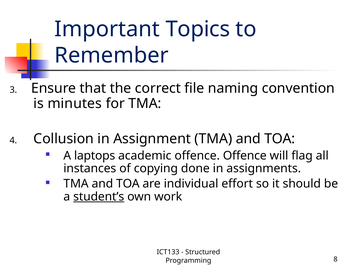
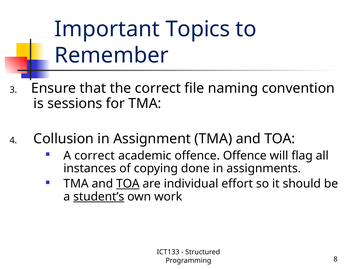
minutes: minutes -> sessions (75, 104)
A laptops: laptops -> correct (95, 156)
TOA underline: none -> present (128, 184)
